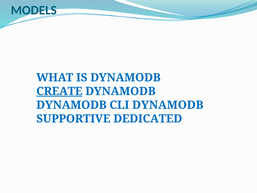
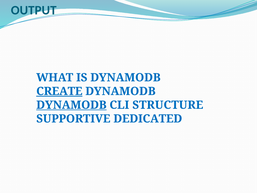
MODELS: MODELS -> OUTPUT (34, 10)
DYNAMODB underline: none -> present (71, 105)
CLI DYNAMODB: DYNAMODB -> STRUCTURE (168, 105)
